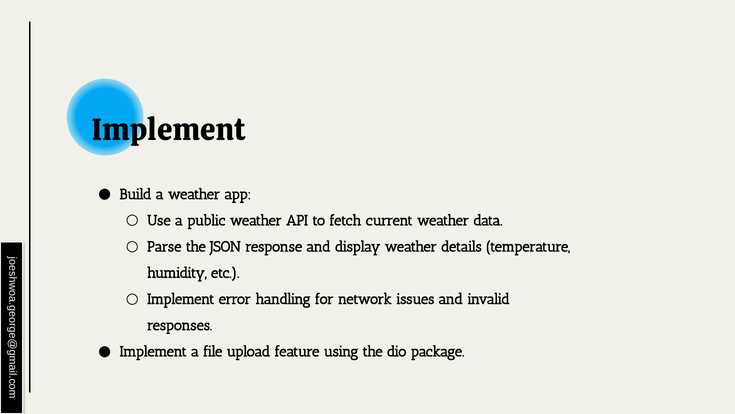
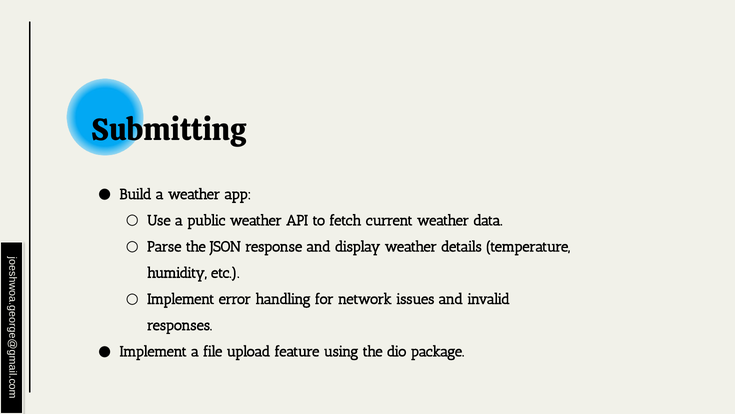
Implement: Implement -> Submitting (169, 130)
